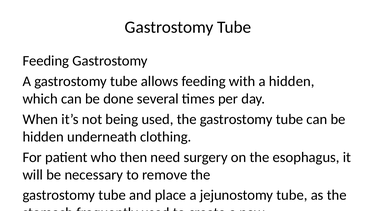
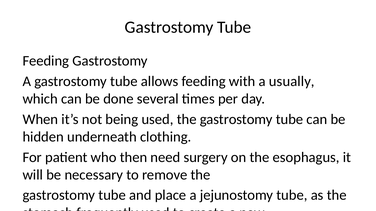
a hidden: hidden -> usually (292, 82)
